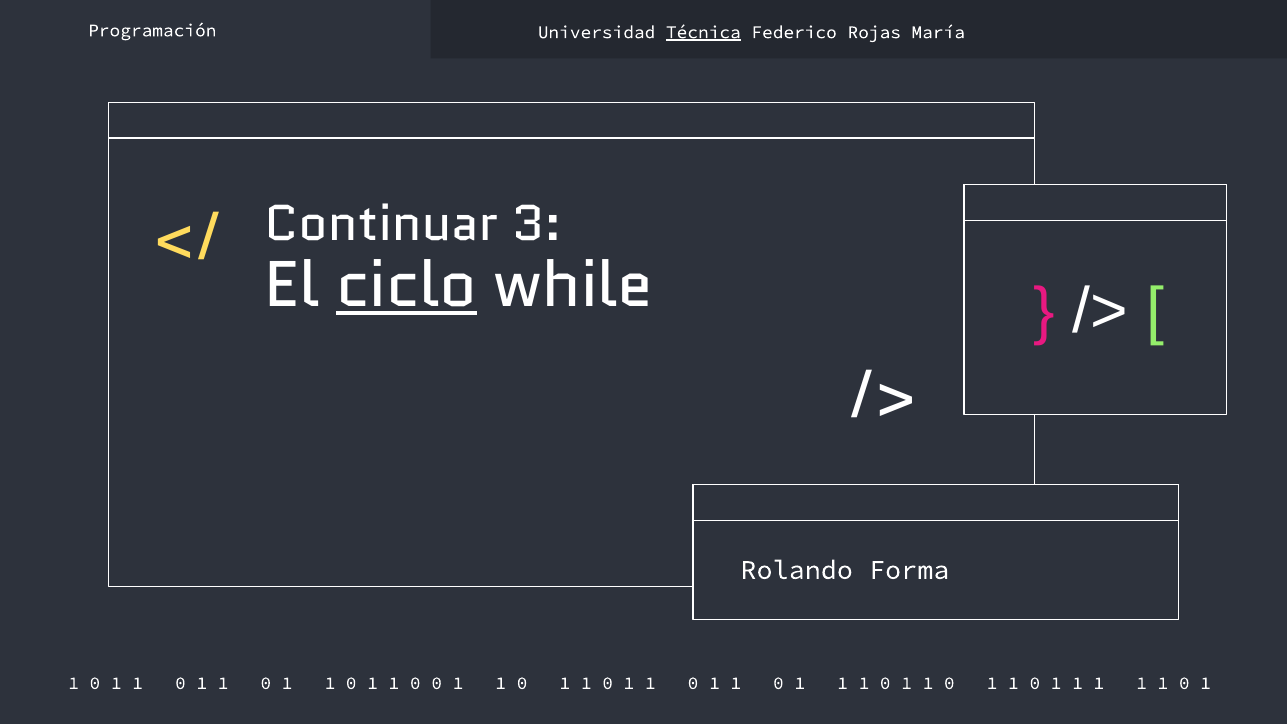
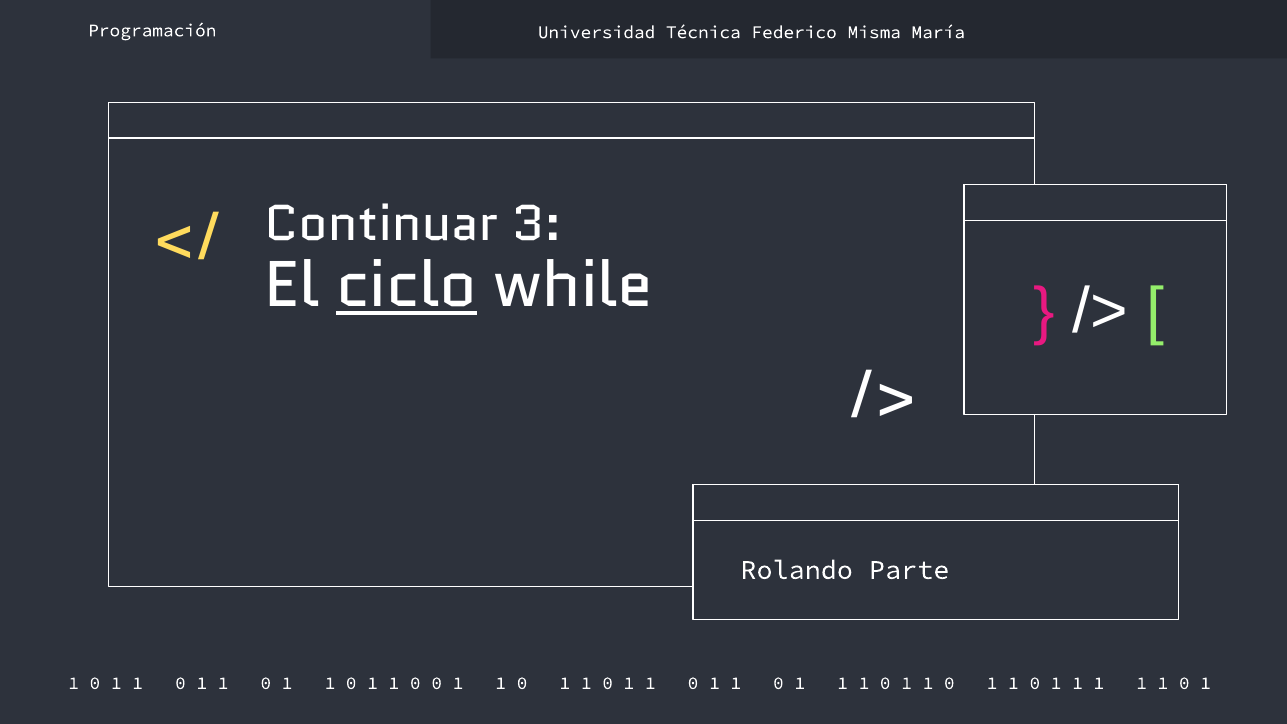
Técnica underline: present -> none (703, 32)
Rojas: Rojas -> Misma (874, 32)
Forma: Forma -> Parte (909, 570)
